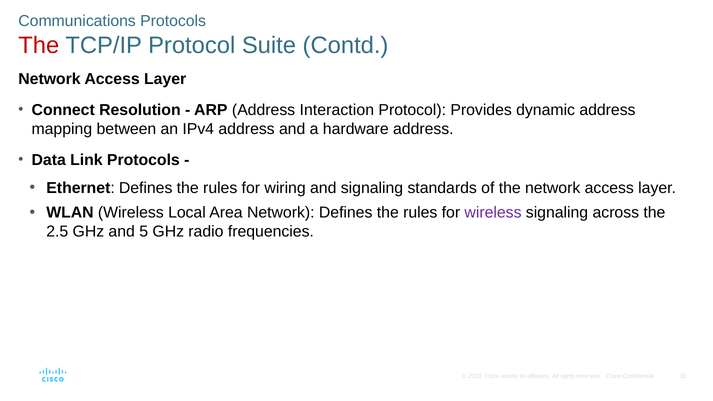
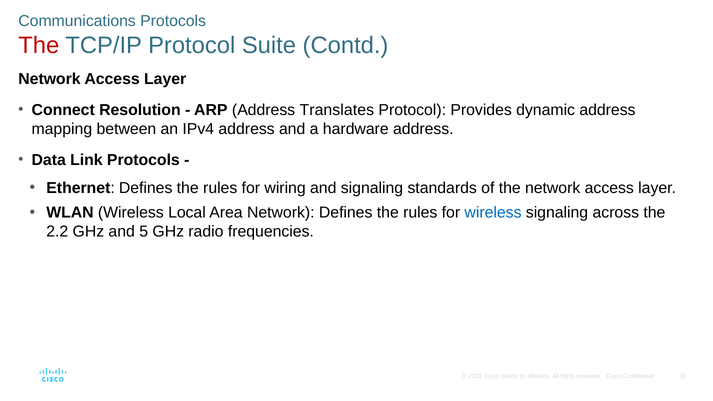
Interaction: Interaction -> Translates (337, 110)
wireless colour: purple -> blue (493, 213)
2.5: 2.5 -> 2.2 (57, 232)
